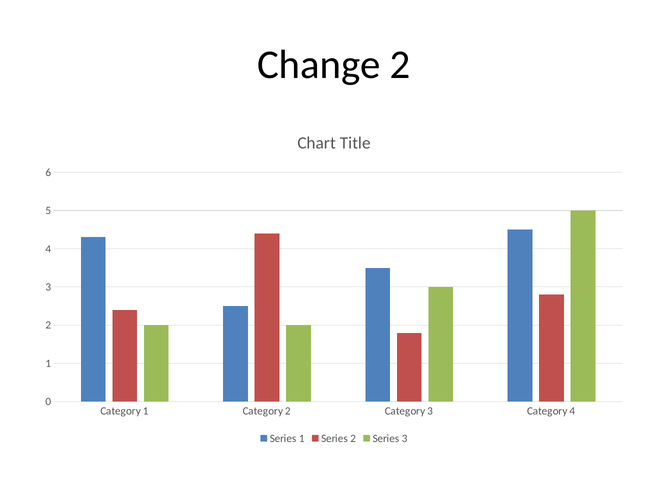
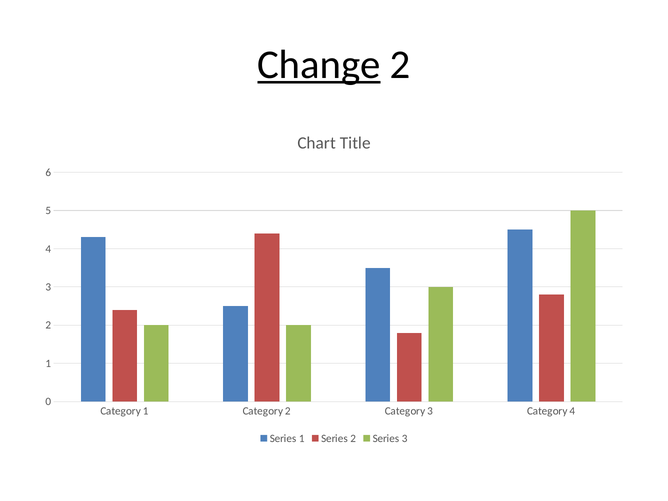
Change underline: none -> present (319, 65)
